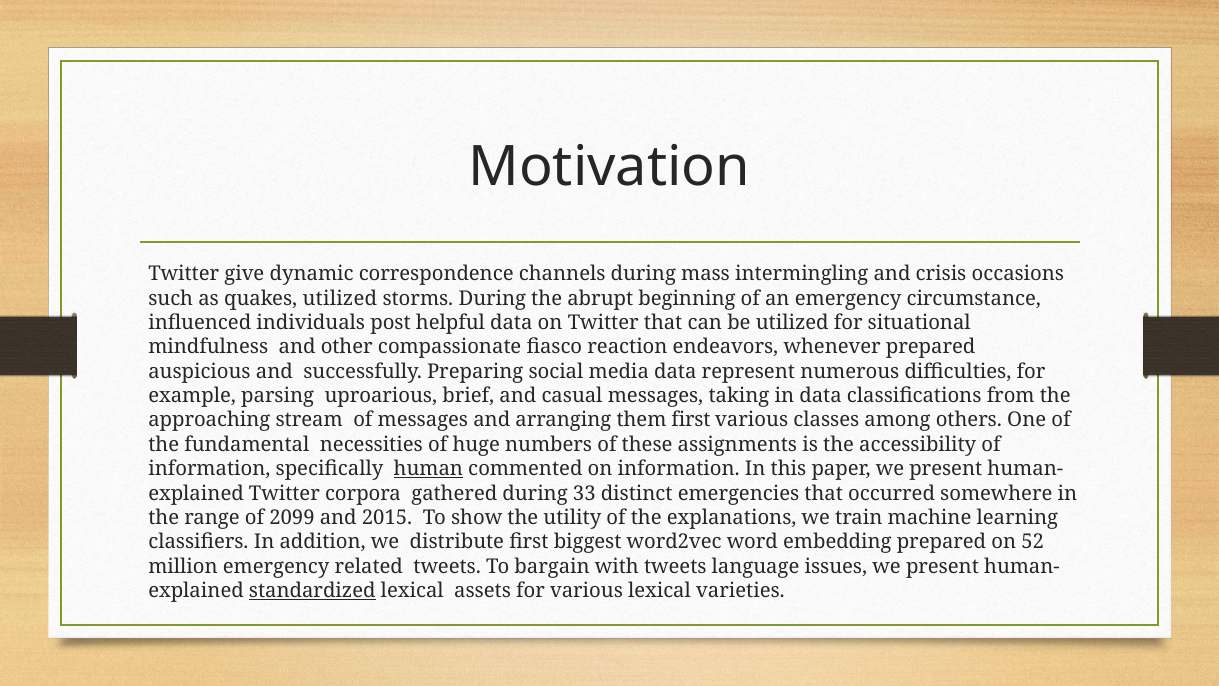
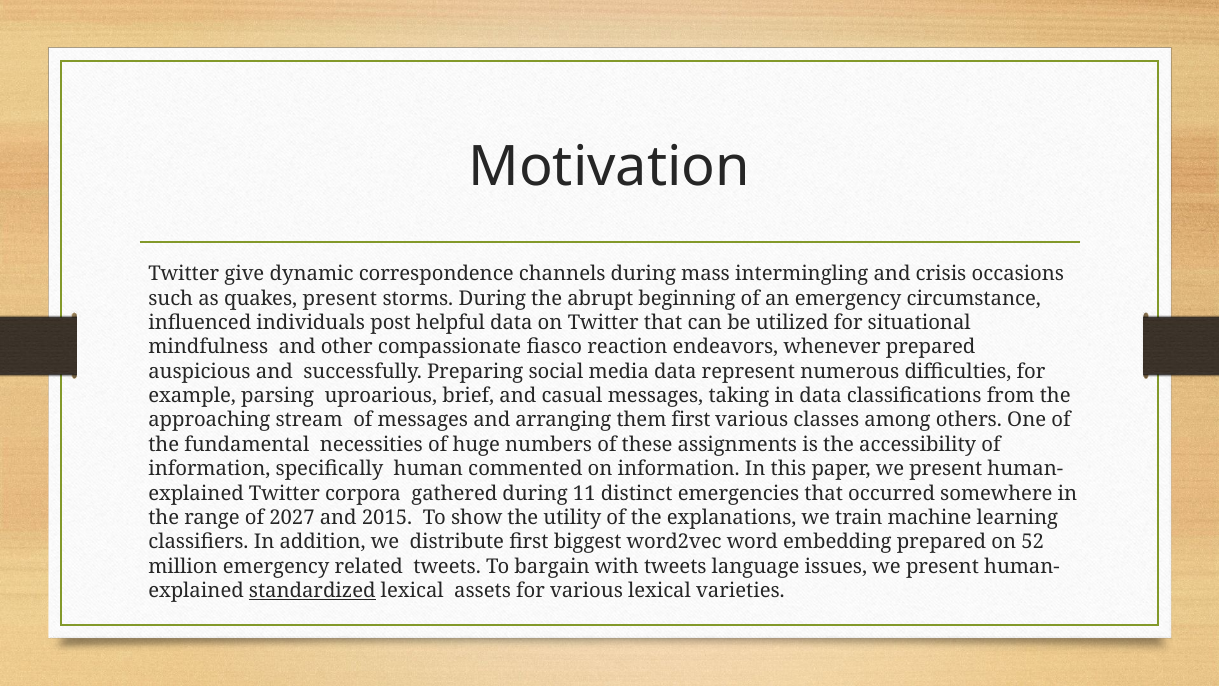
quakes utilized: utilized -> present (340, 298)
human underline: present -> none (428, 469)
33: 33 -> 11 (584, 493)
2099: 2099 -> 2027 (292, 518)
